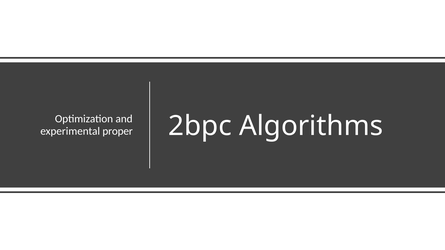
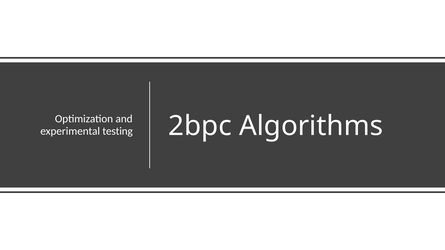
proper: proper -> testing (118, 131)
